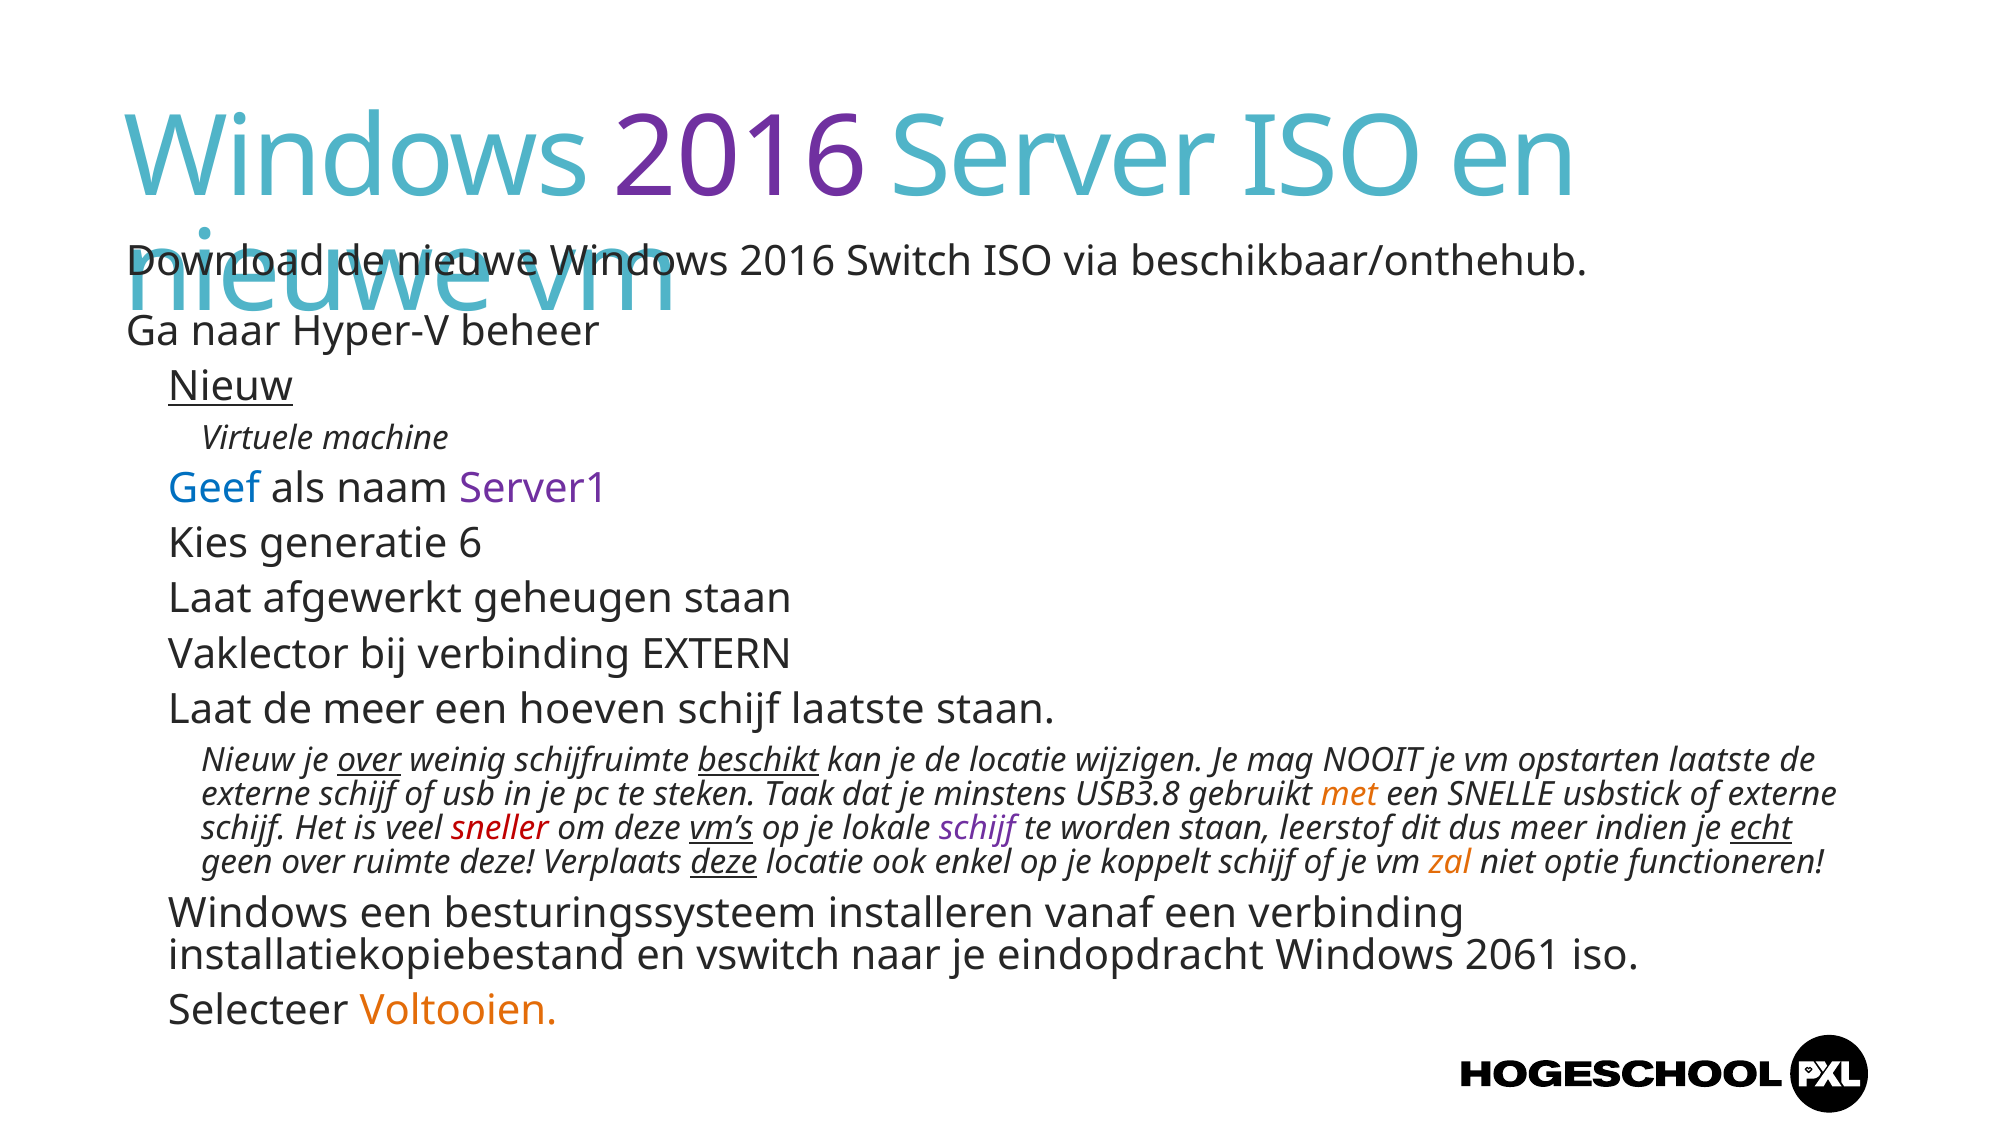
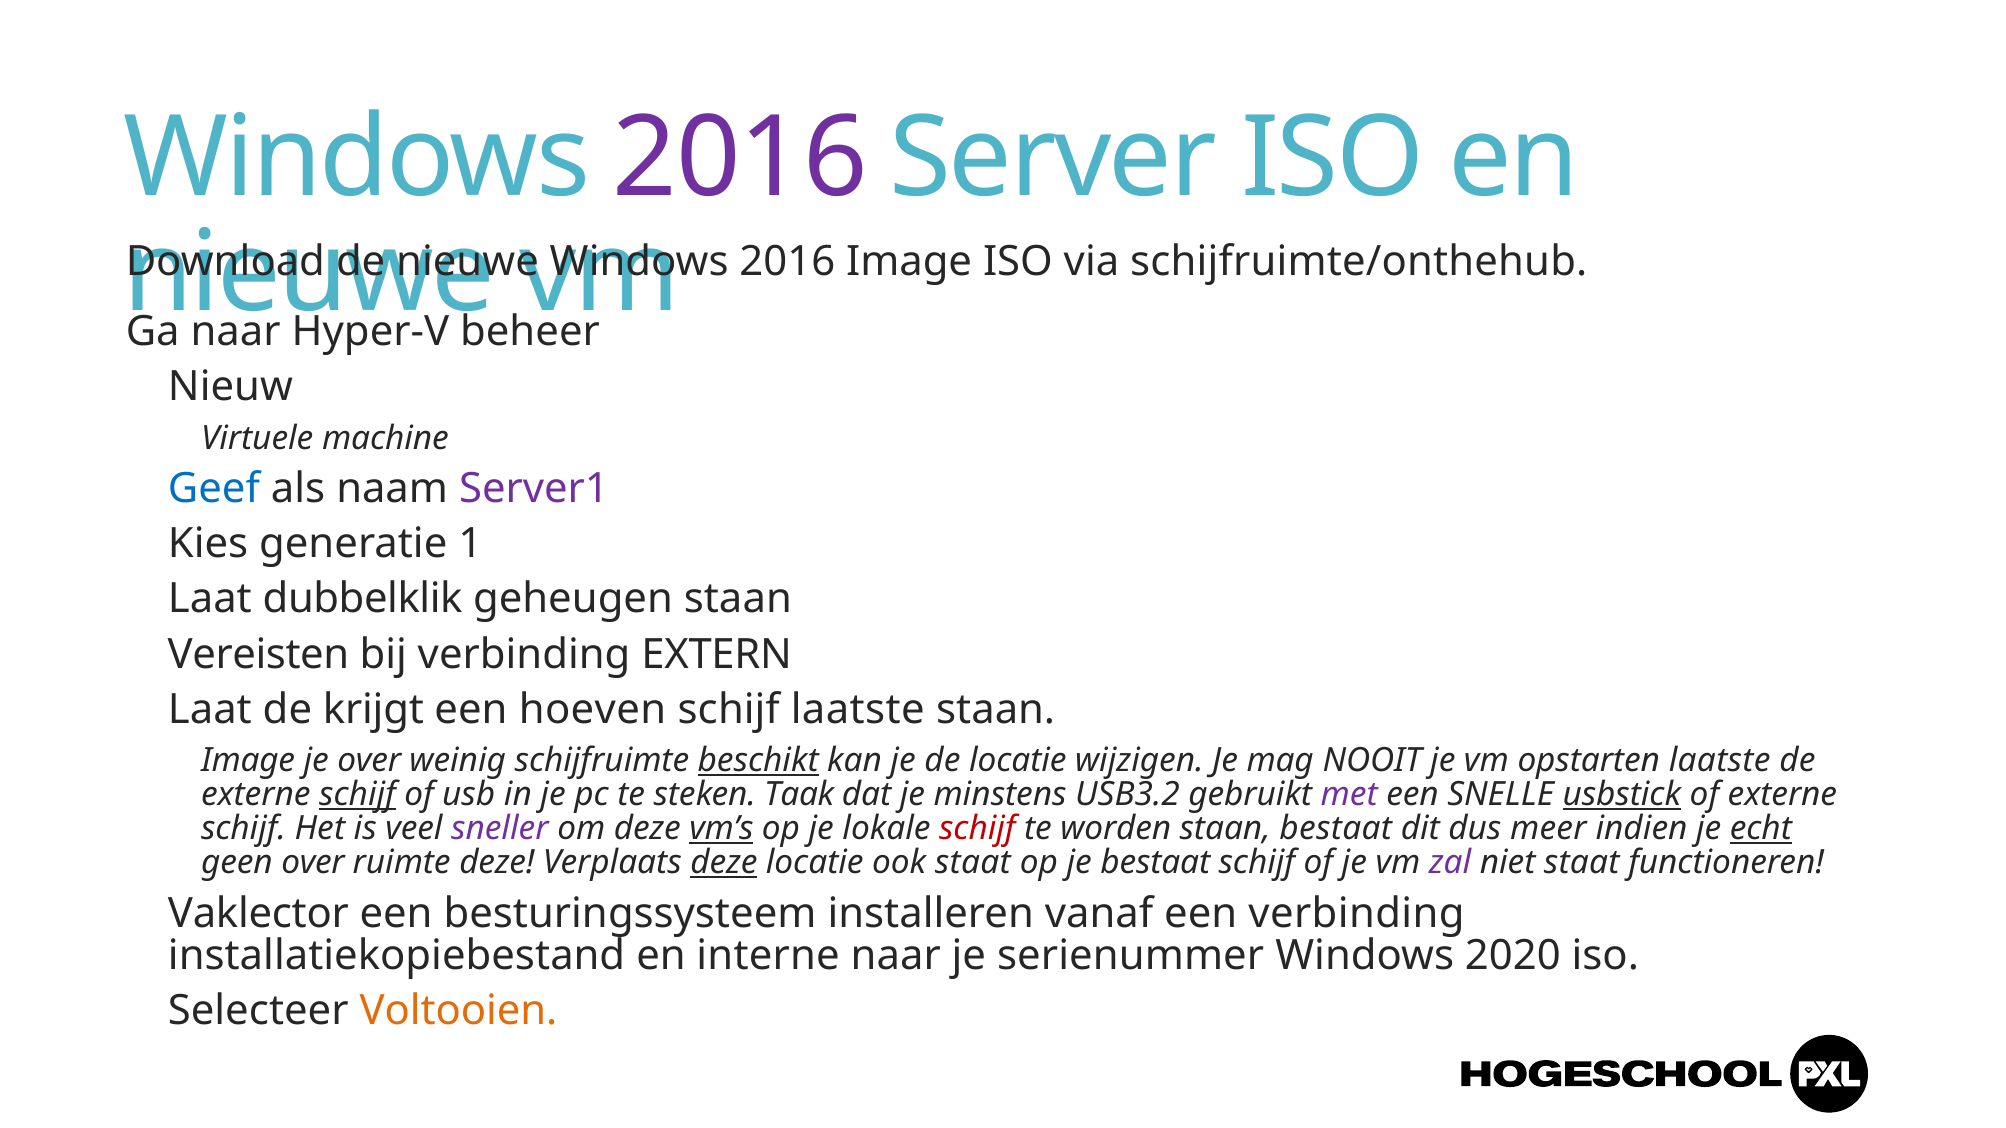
2016 Switch: Switch -> Image (909, 262)
beschikbaar/onthehub: beschikbaar/onthehub -> schijfruimte/onthehub (1359, 262)
Nieuw underline: present -> none (230, 387)
6: 6 -> 1 (470, 544)
afgewerkt: afgewerkt -> dubbelklik (363, 599)
Vaklector: Vaklector -> Vereisten (258, 654)
de meer: meer -> krijgt (373, 710)
Nieuw: Nieuw -> Image (248, 761)
over underline: present -> none (369, 761)
schijf underline: none -> present (358, 795)
USB3.8: USB3.8 -> USB3.2 (1127, 795)
met colour: orange -> purple (1349, 795)
usbstick underline: none -> present (1622, 795)
sneller colour: red -> purple (500, 829)
schijf colour: purple -> red (977, 829)
staan leerstof: leerstof -> bestaat (1336, 829)
ook enkel: enkel -> staat (973, 863)
je koppelt: koppelt -> bestaat (1155, 863)
zal colour: orange -> purple (1450, 863)
niet optie: optie -> staat (1582, 863)
Windows: Windows -> Vaklector (258, 914)
vswitch: vswitch -> interne (768, 956)
eindopdracht: eindopdracht -> serienummer (1131, 956)
2061: 2061 -> 2020 (1513, 956)
